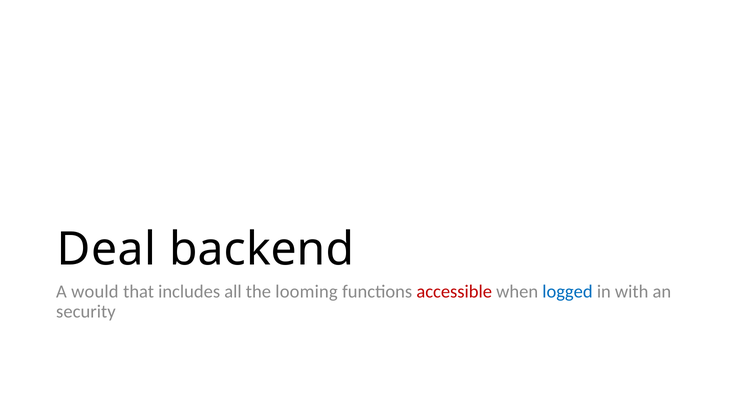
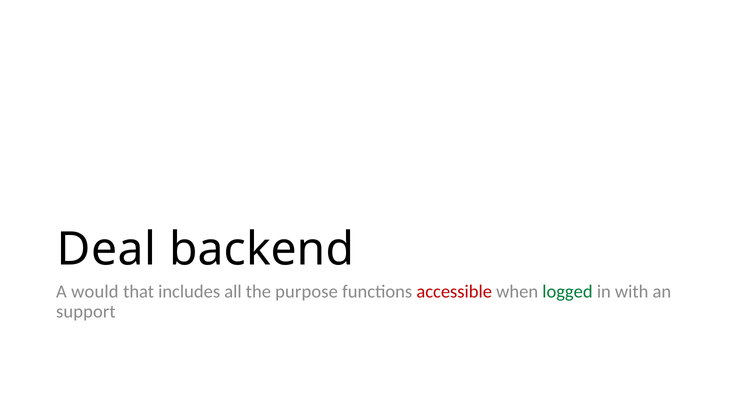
looming: looming -> purpose (307, 292)
logged colour: blue -> green (567, 292)
security: security -> support (86, 312)
